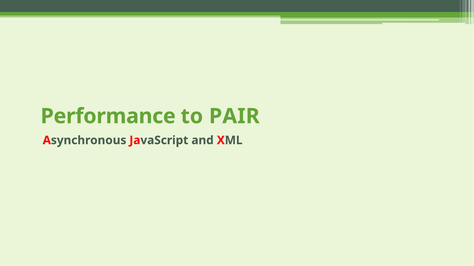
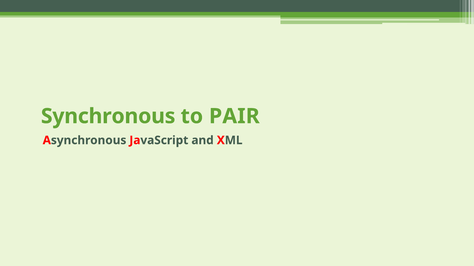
Performance: Performance -> Synchronous (108, 116)
